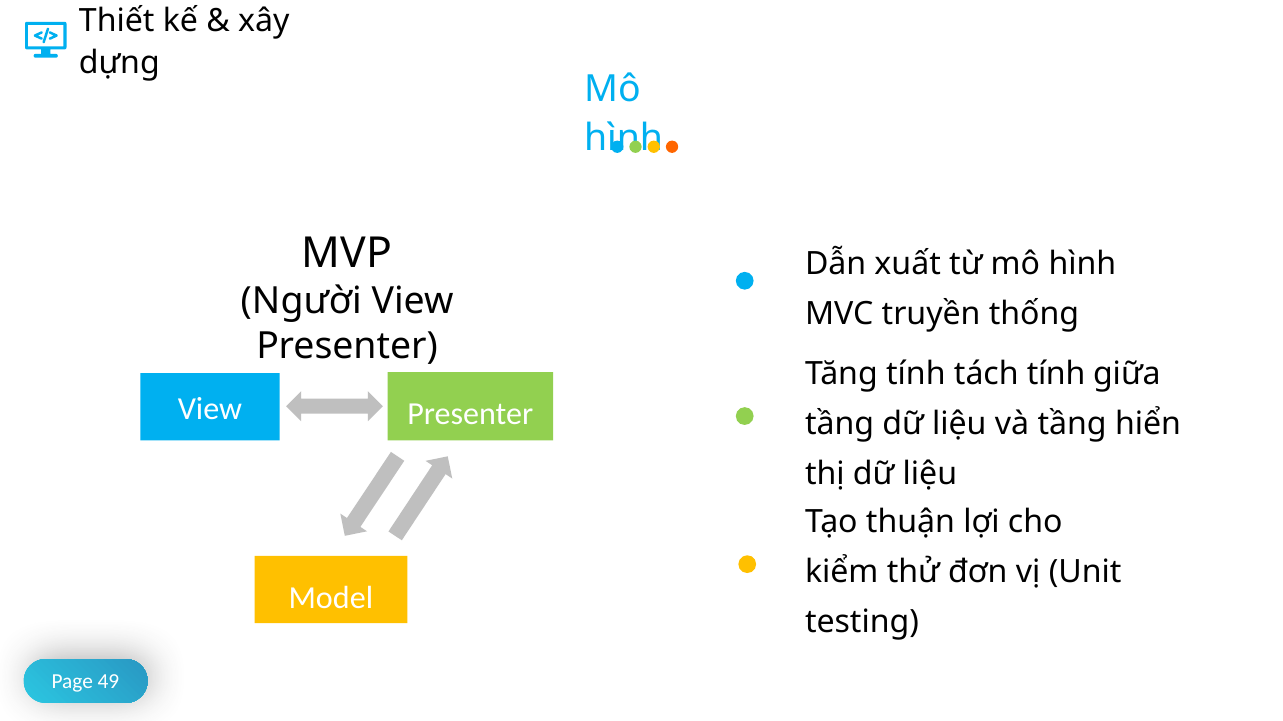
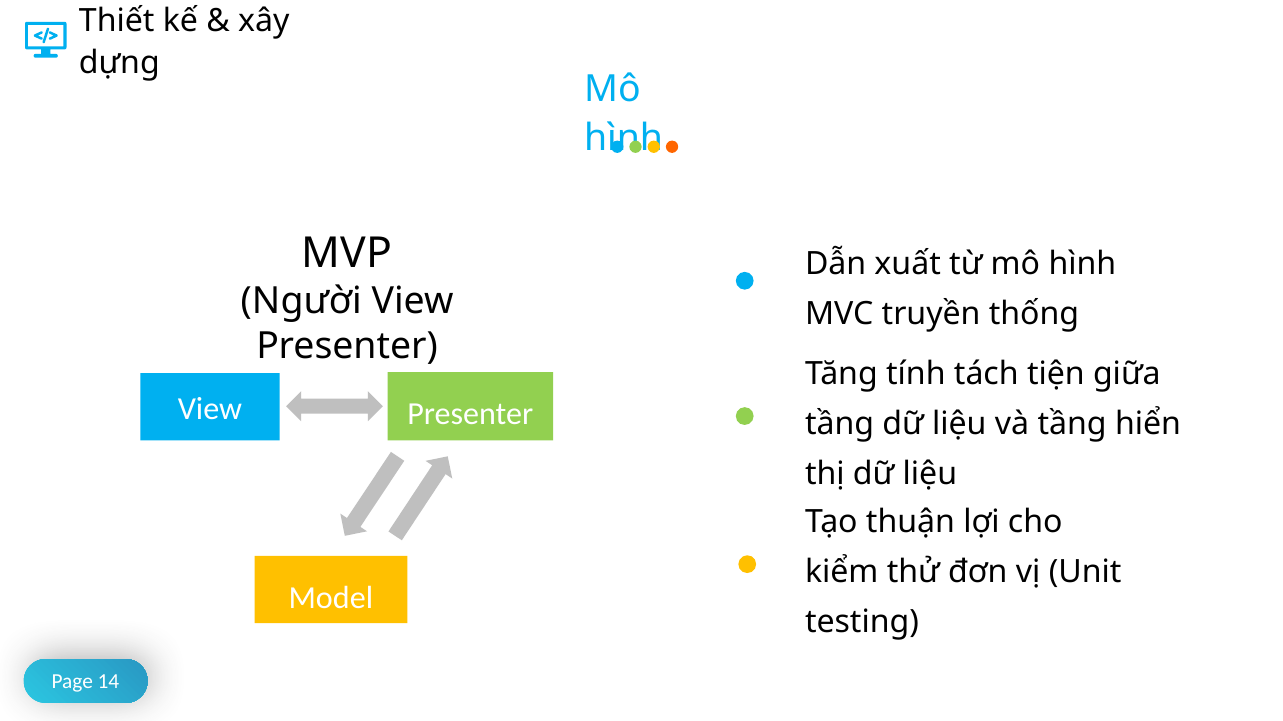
tách tính: tính -> tiện (1056, 374)
49: 49 -> 14 (109, 682)
